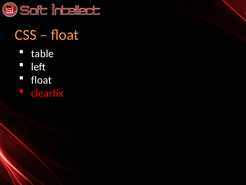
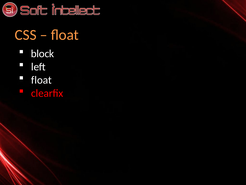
table: table -> block (43, 54)
